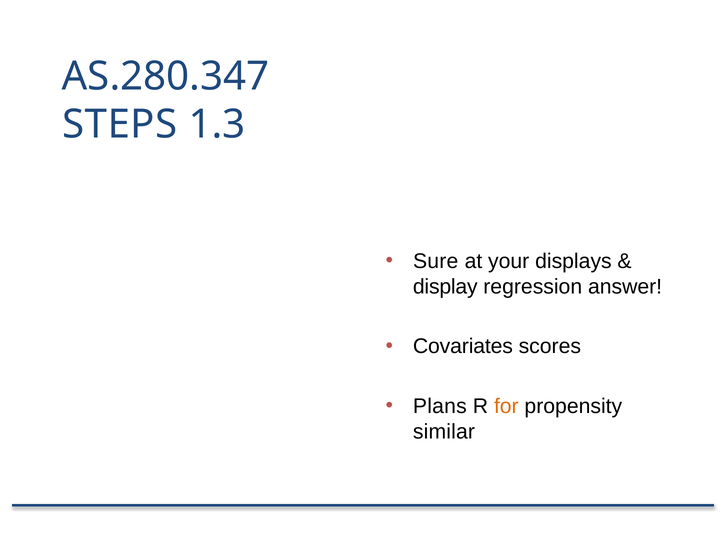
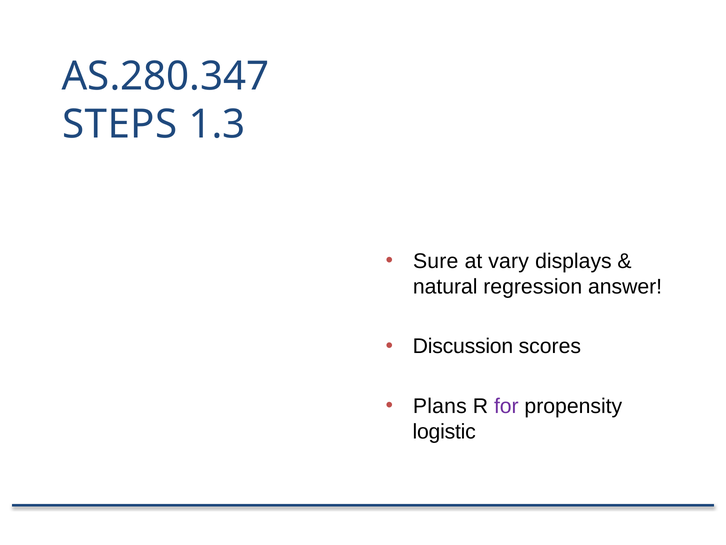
your: your -> vary (509, 261)
display: display -> natural (445, 286)
Covariates: Covariates -> Discussion (463, 346)
for colour: orange -> purple (506, 406)
similar: similar -> logistic (444, 431)
